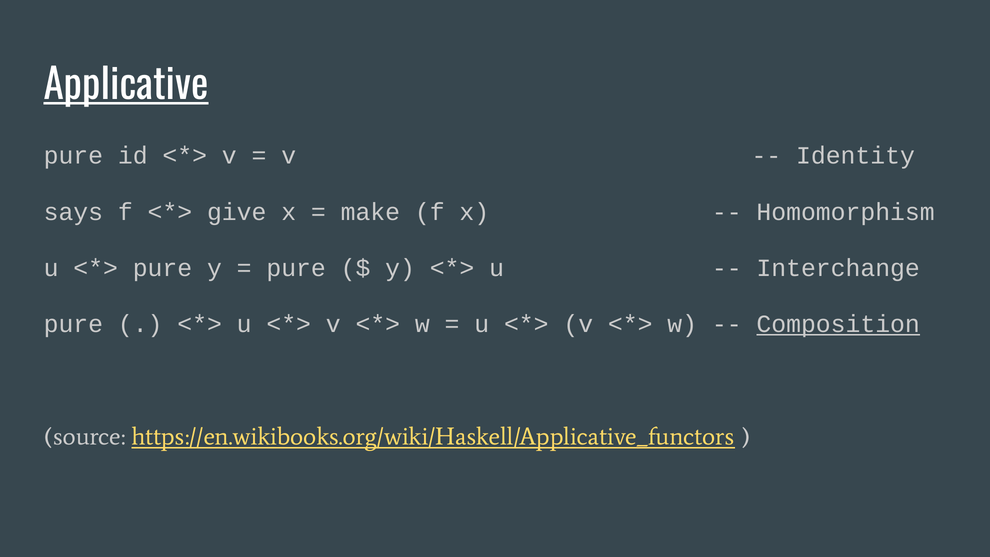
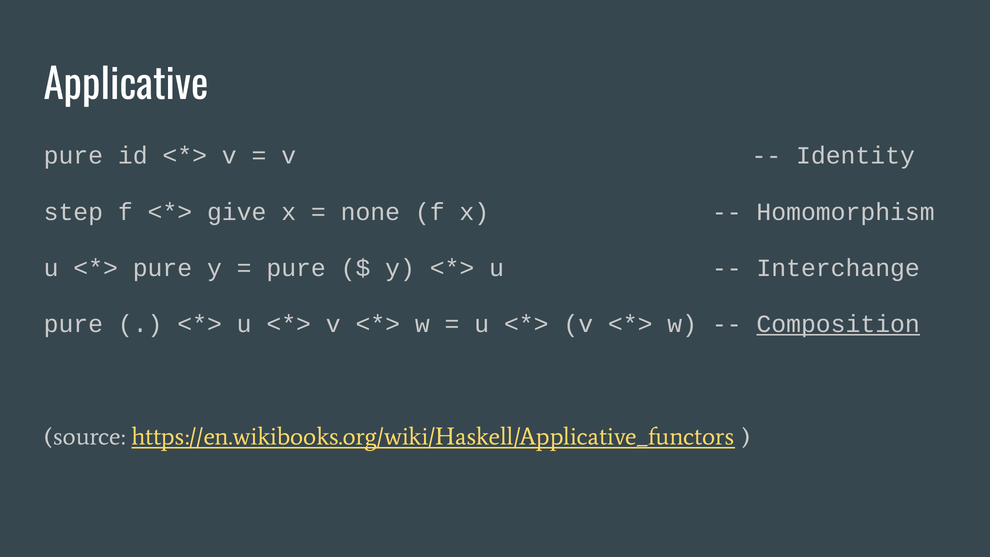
Applicative underline: present -> none (126, 86)
says: says -> step (73, 212)
make: make -> none (370, 212)
